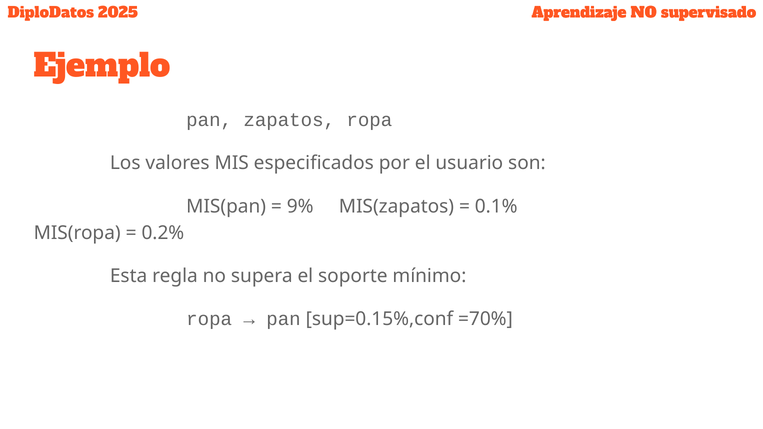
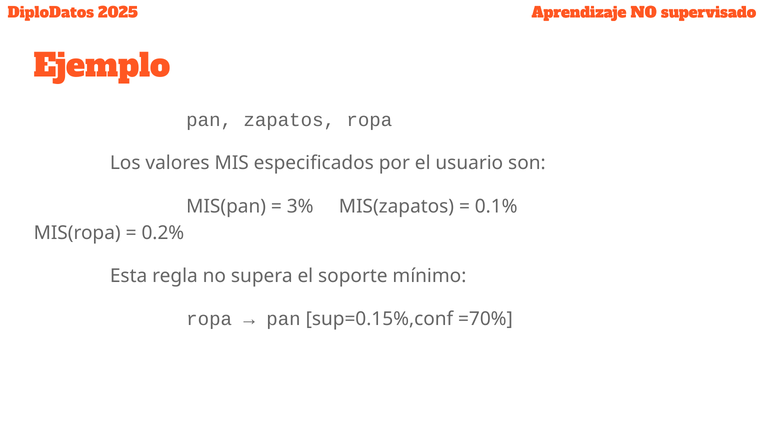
9%: 9% -> 3% (300, 207)
